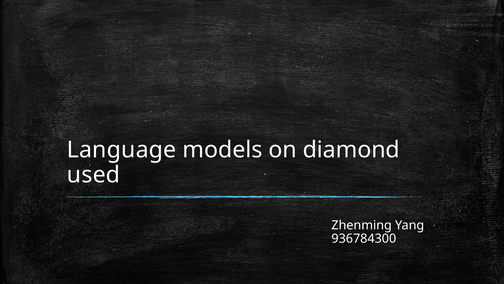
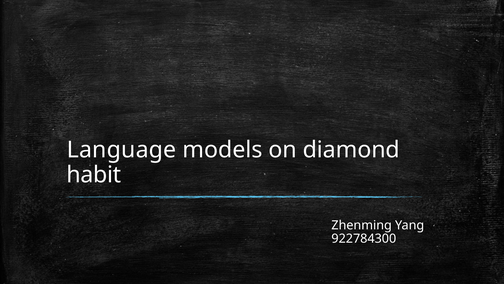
used: used -> habit (94, 175)
936784300: 936784300 -> 922784300 (364, 238)
